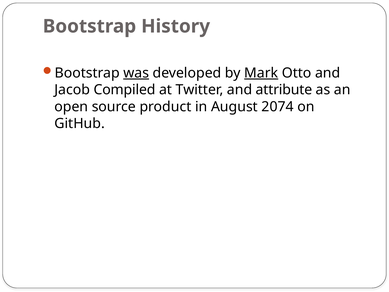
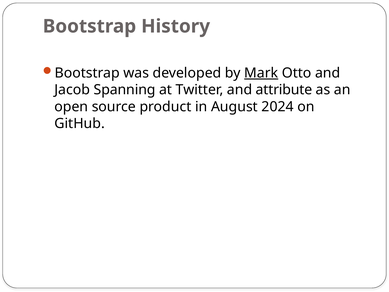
was underline: present -> none (136, 73)
Compiled: Compiled -> Spanning (125, 90)
2074: 2074 -> 2024 (278, 107)
